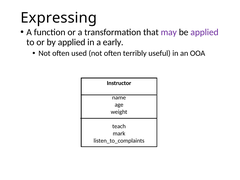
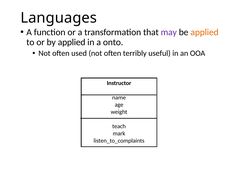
Expressing: Expressing -> Languages (59, 18)
applied colour: purple -> orange (205, 32)
early: early -> onto (113, 42)
